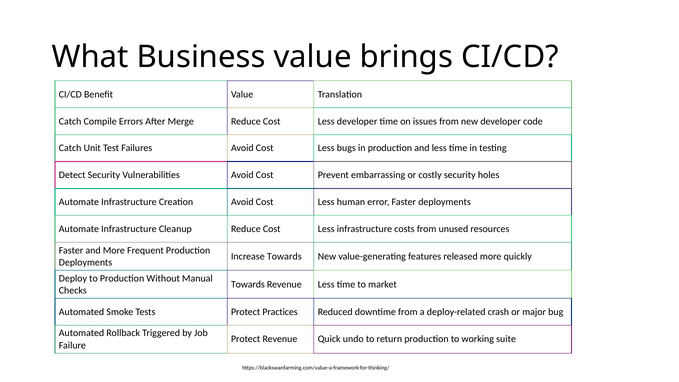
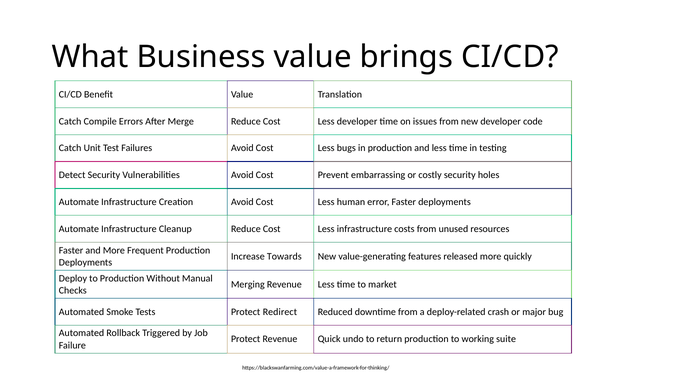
Towards: Towards -> Merging (248, 284)
Practices: Practices -> Redirect (280, 312)
